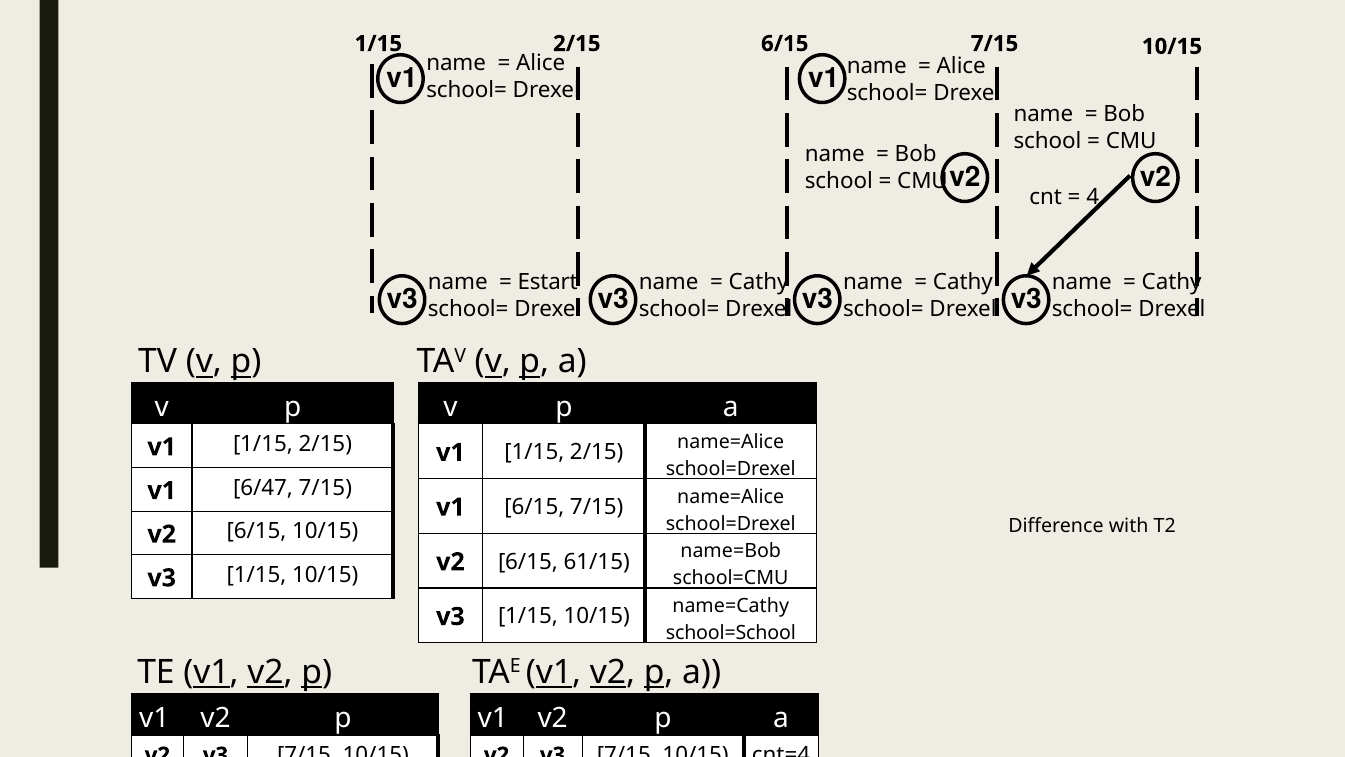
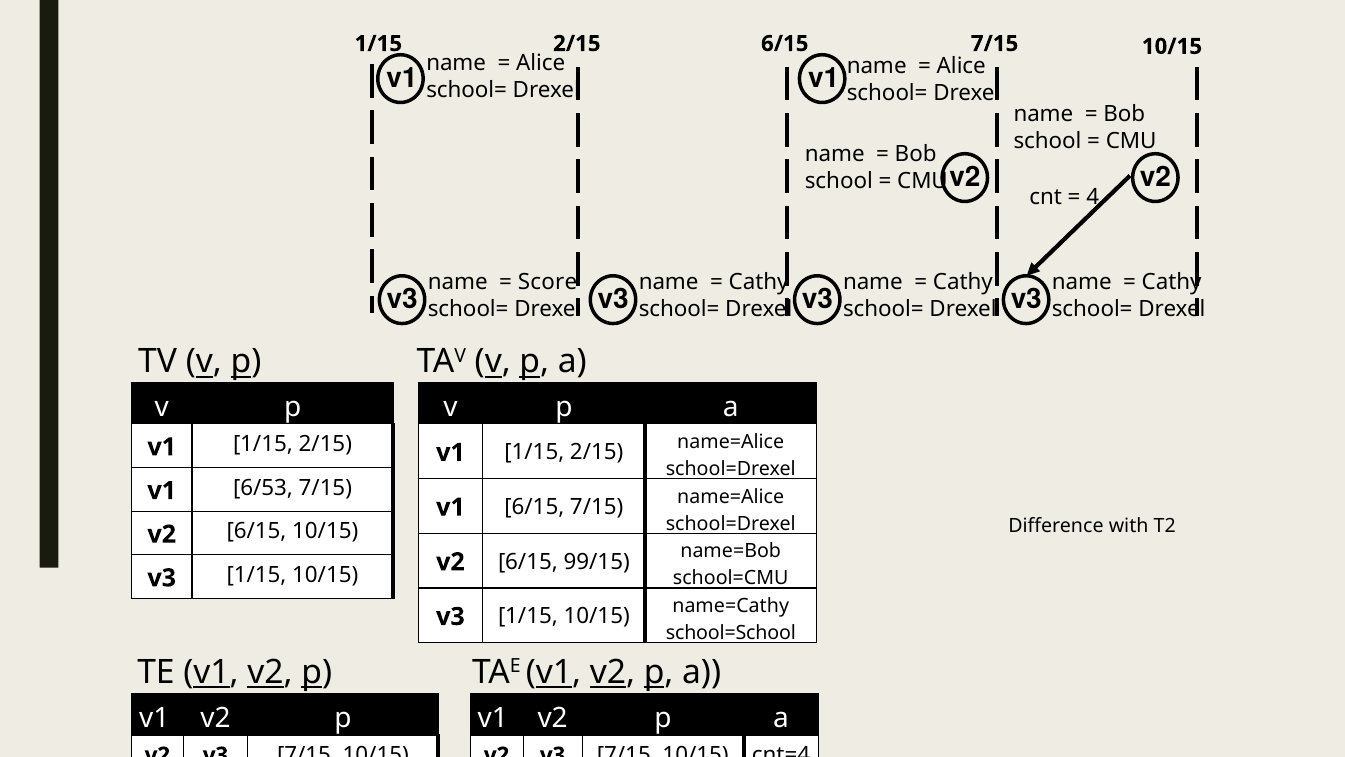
Estart: Estart -> Score (548, 282)
6/47: 6/47 -> 6/53 (263, 487)
61/15: 61/15 -> 99/15 (597, 562)
